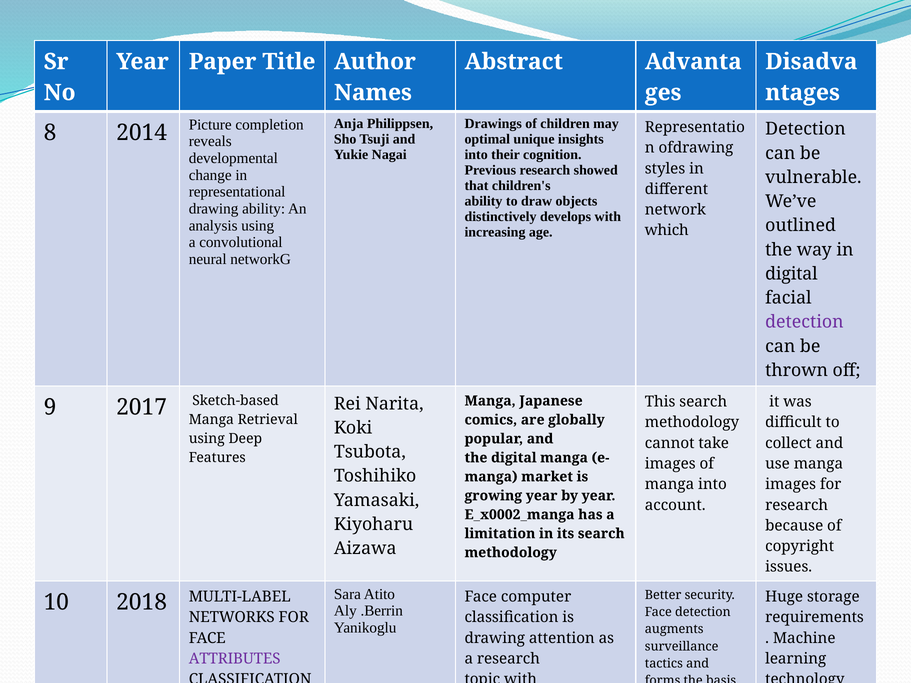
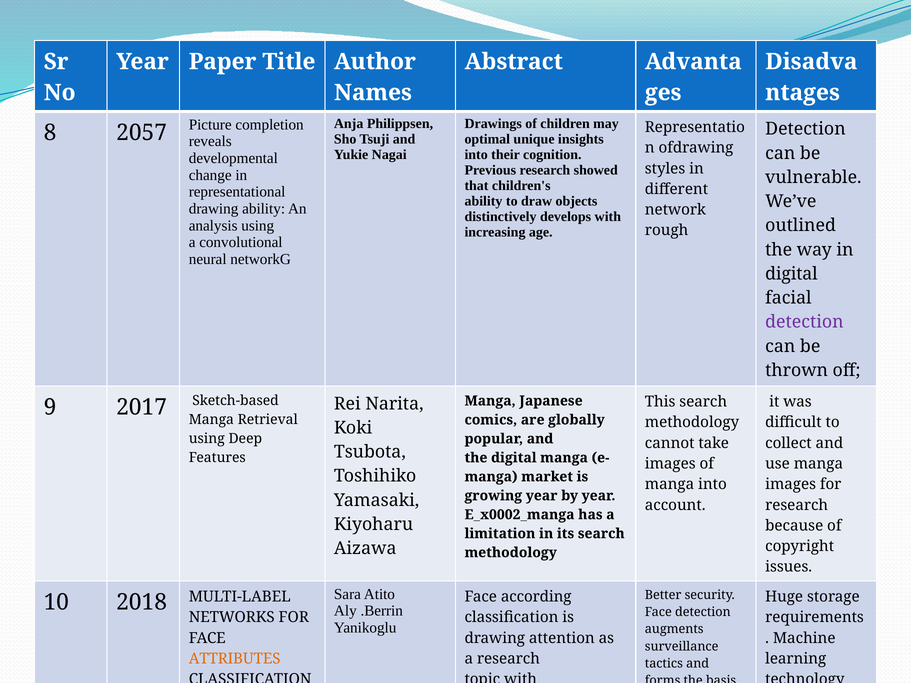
2014: 2014 -> 2057 (142, 133)
which: which -> rough (667, 231)
computer: computer -> according (536, 597)
ATTRIBUTES colour: purple -> orange (235, 659)
